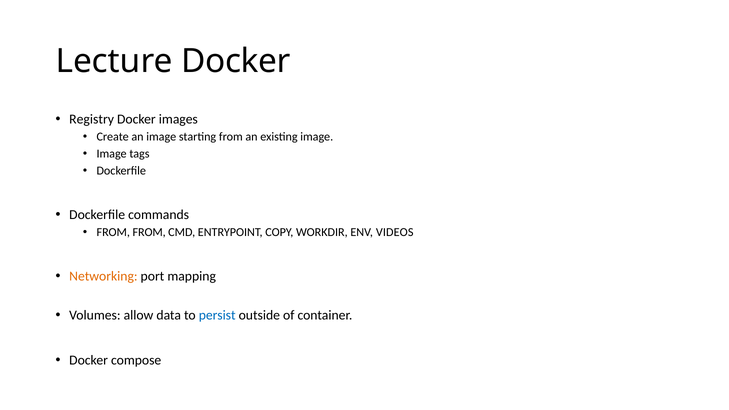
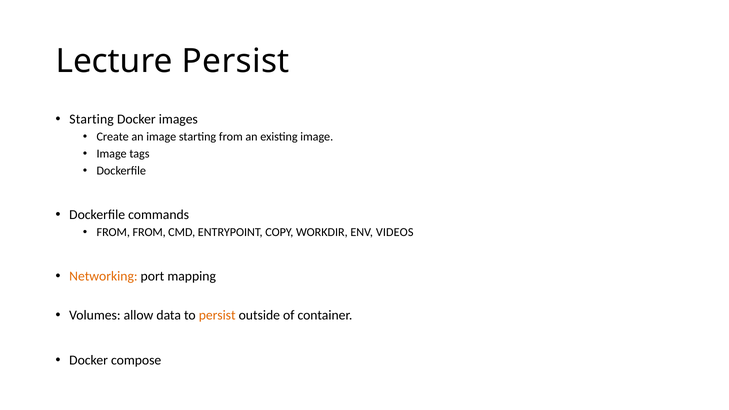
Lecture Docker: Docker -> Persist (236, 61)
Registry: Registry -> Starting (92, 119)
persist colour: blue -> orange (217, 315)
